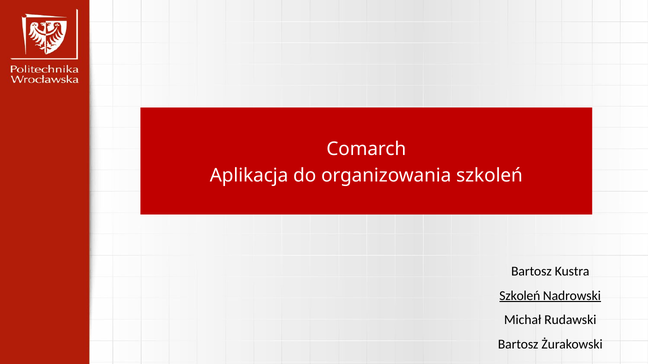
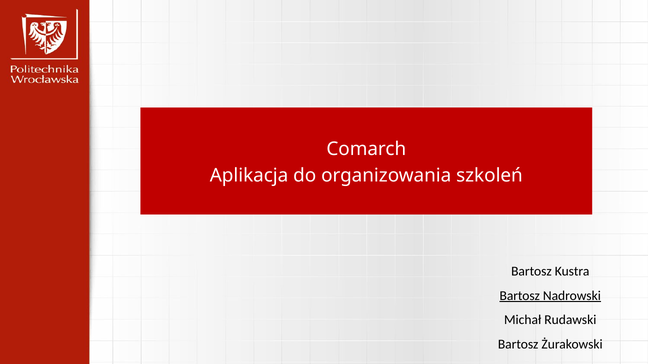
Szkoleń: Szkoleń -> Bartosz (520, 296)
